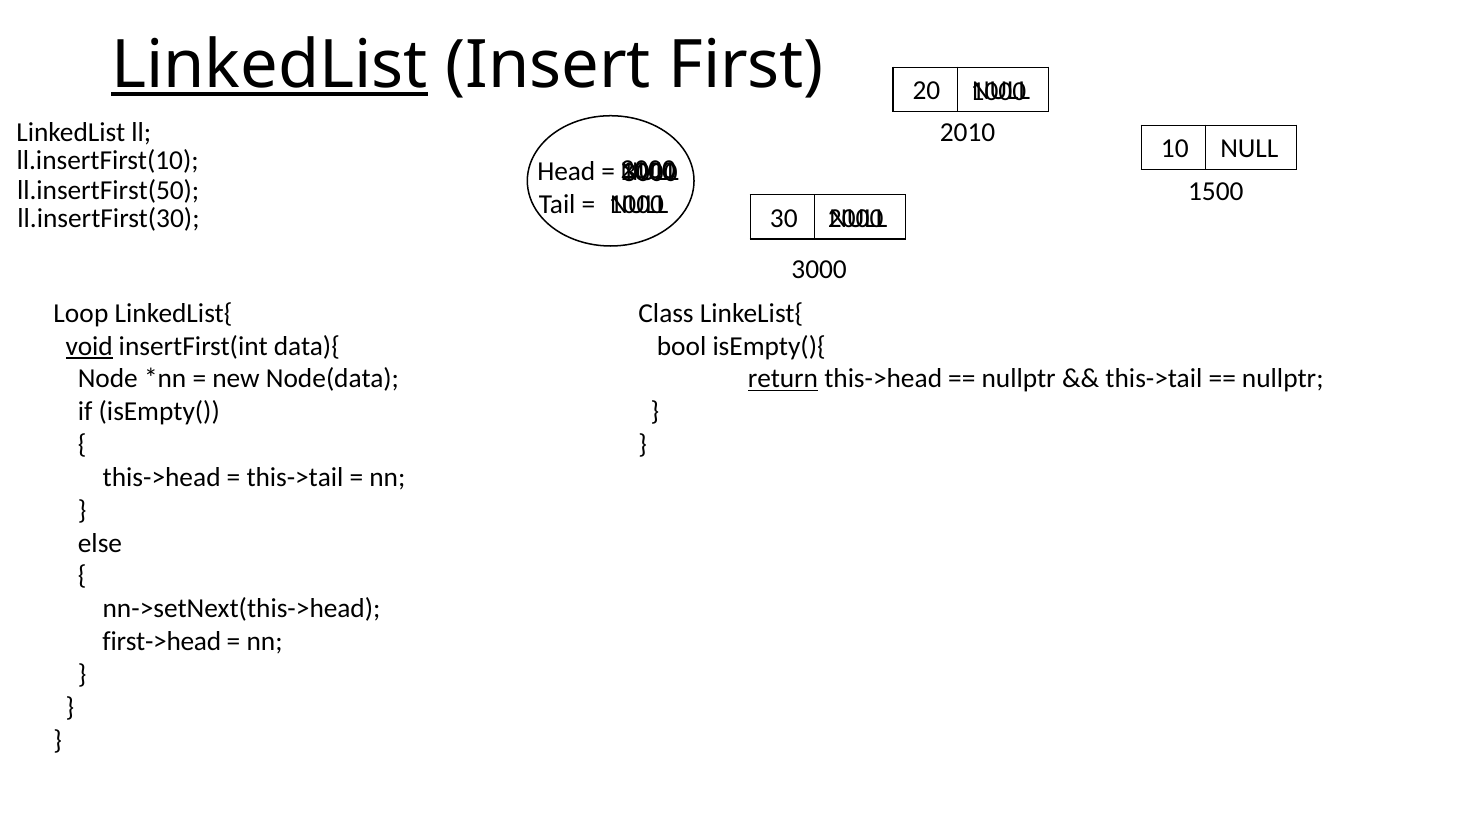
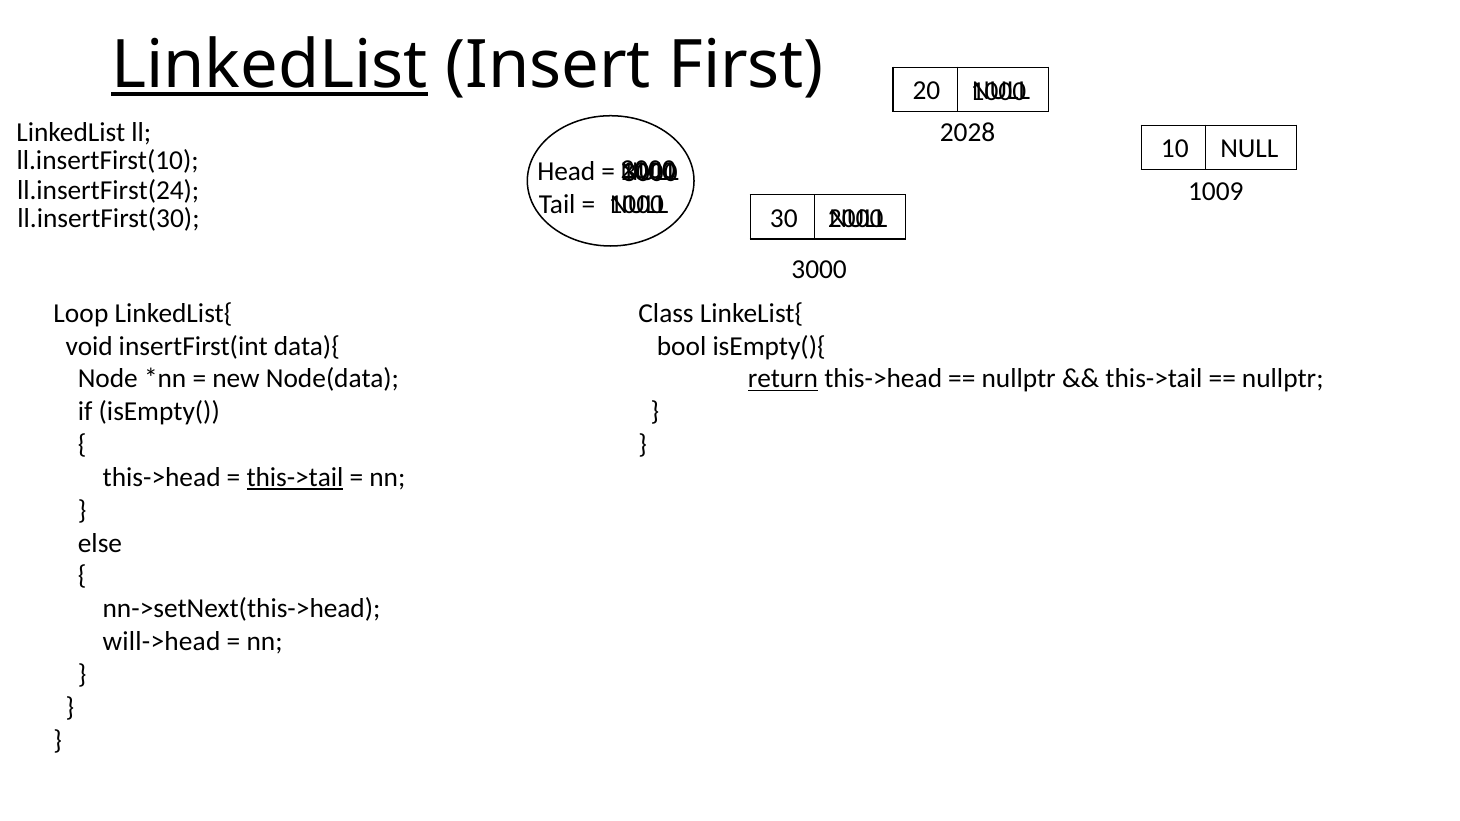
2010: 2010 -> 2028 (968, 133)
ll.insertFirst(50: ll.insertFirst(50 -> ll.insertFirst(24 (108, 190)
1500: 1500 -> 1009 (1216, 192)
void underline: present -> none (89, 346)
this->tail underline: none -> present (295, 478)
first->head: first->head -> will->head (162, 642)
